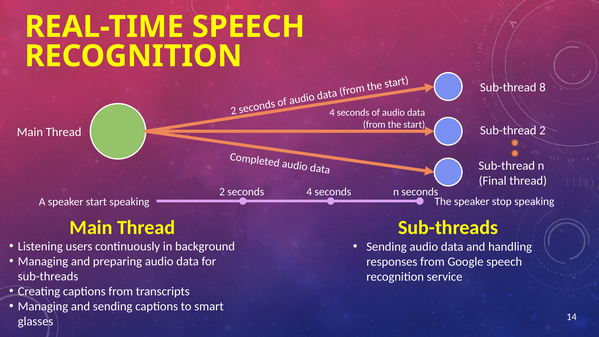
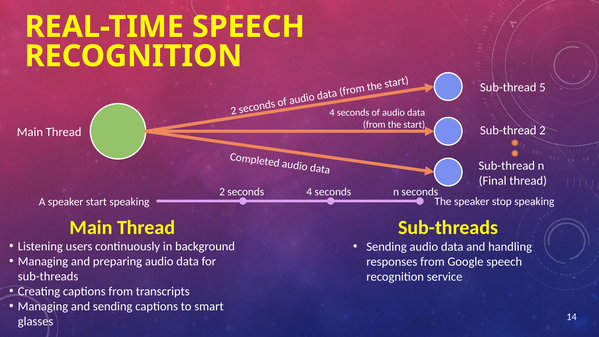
8: 8 -> 5 (542, 87)
